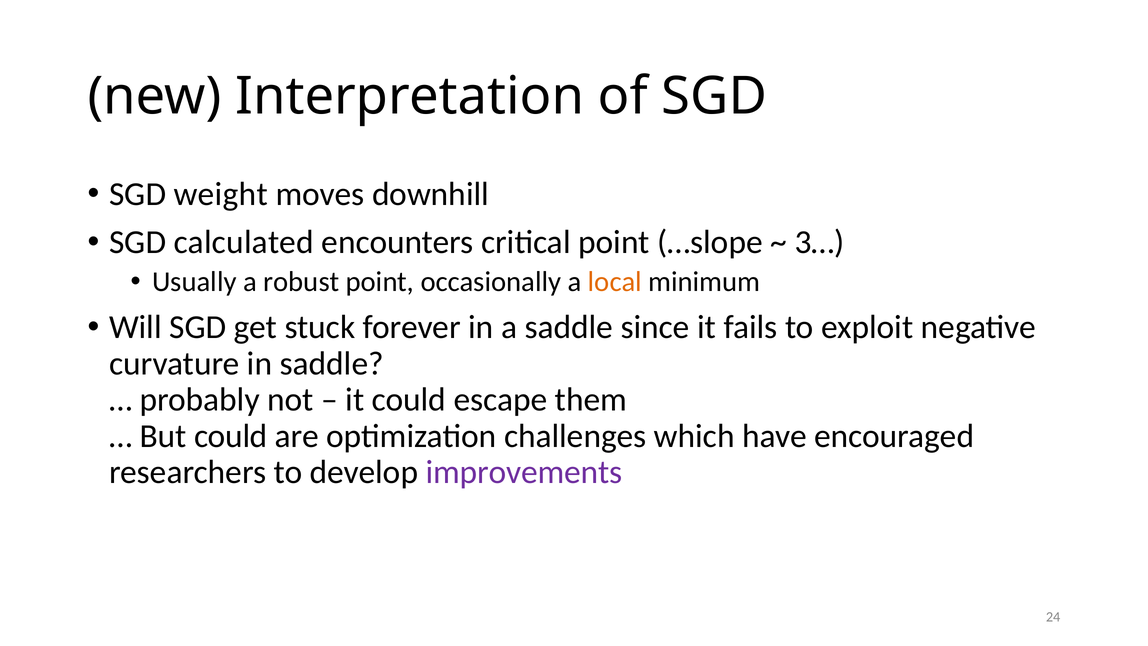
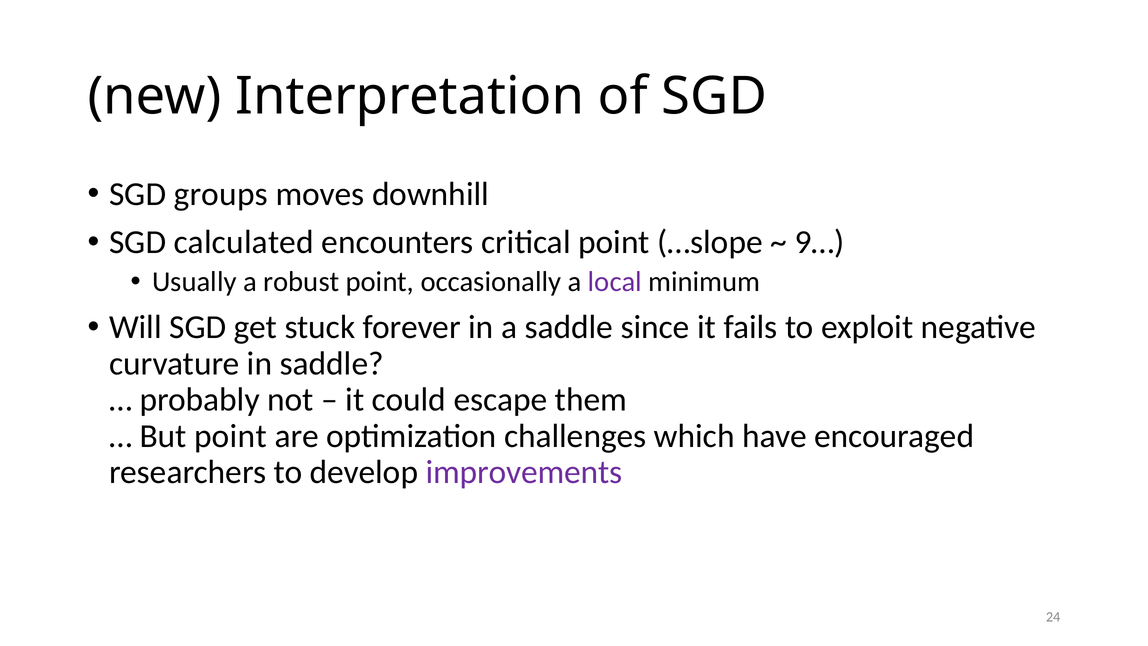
weight: weight -> groups (221, 194)
3…: 3… -> 9… (820, 242)
local colour: orange -> purple (615, 282)
But could: could -> point (230, 436)
